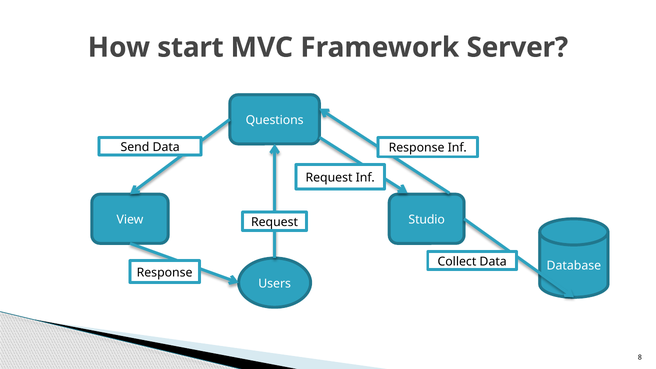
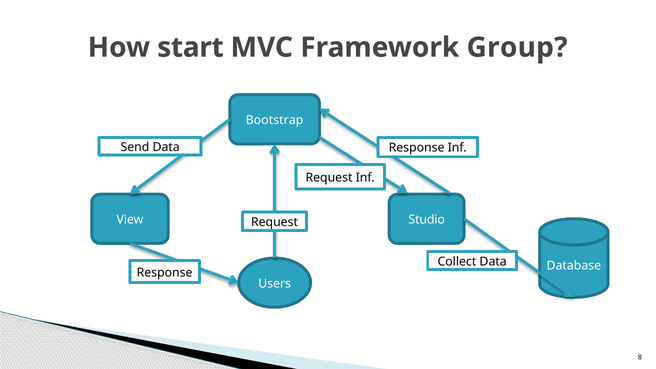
Server: Server -> Group (517, 47)
Questions: Questions -> Bootstrap (275, 120)
